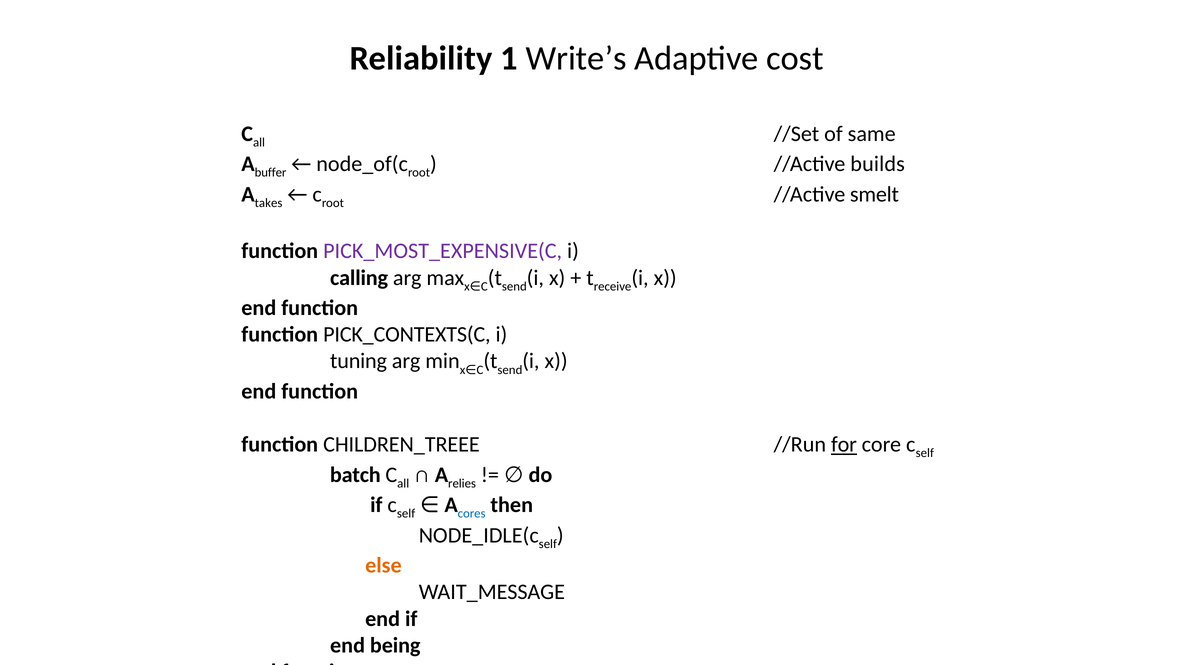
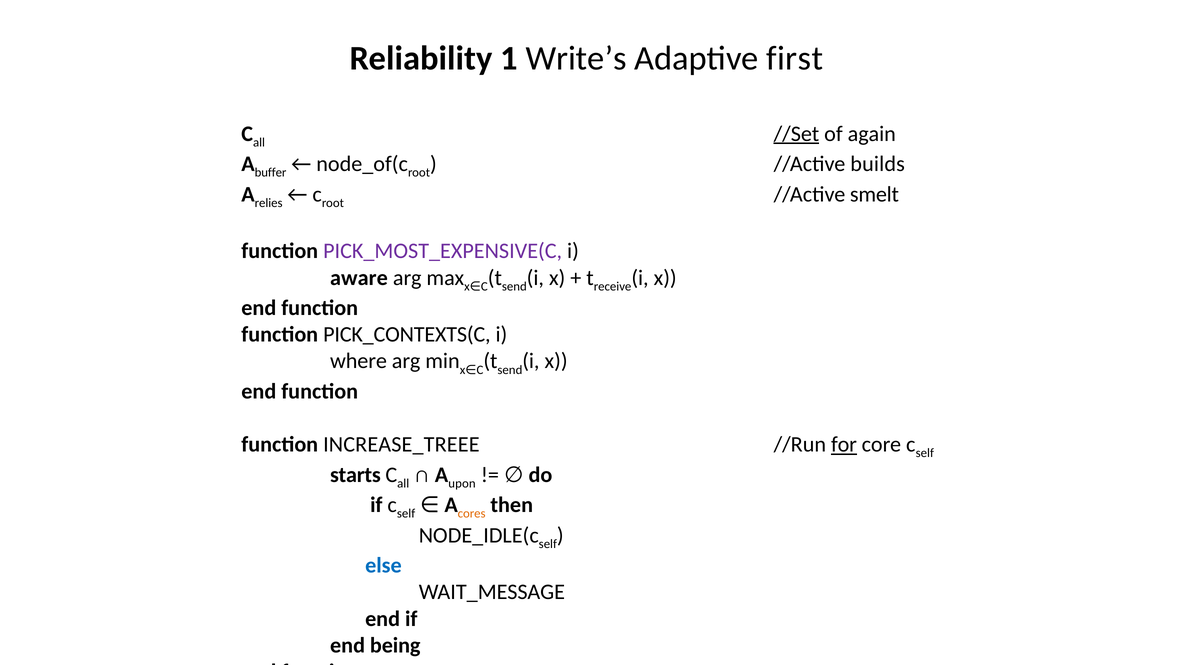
cost: cost -> first (795, 59)
//Set underline: none -> present (796, 134)
same: same -> again (872, 134)
takes: takes -> relies (269, 203)
calling: calling -> aware (359, 278)
tuning: tuning -> where (359, 361)
CHILDREN_TREEE: CHILDREN_TREEE -> INCREASE_TREEE (401, 445)
batch: batch -> starts (355, 475)
relies: relies -> upon (462, 484)
cores colour: blue -> orange (472, 514)
else colour: orange -> blue (383, 566)
